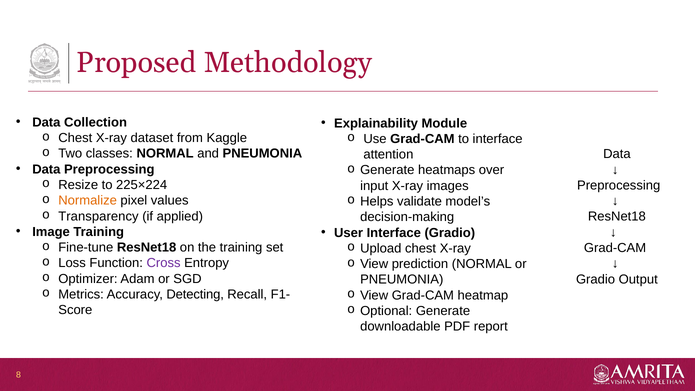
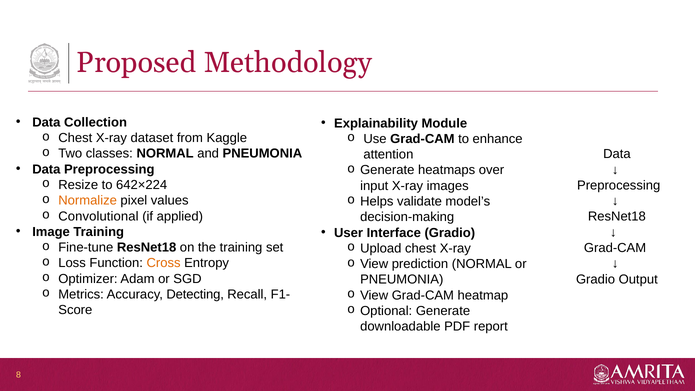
to interface: interface -> enhance (498, 139)
225×224: 225×224 -> 642×224 (142, 185)
Transparency: Transparency -> Convolutional (98, 216)
Cross colour: purple -> orange (164, 263)
